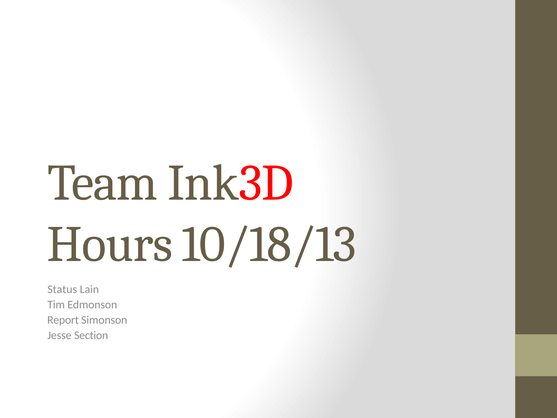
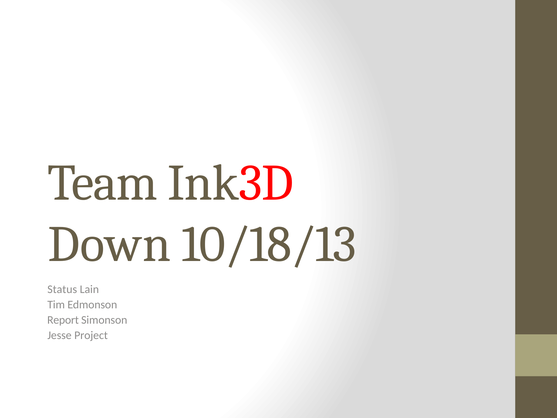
Hours: Hours -> Down (109, 244)
Section: Section -> Project (91, 335)
